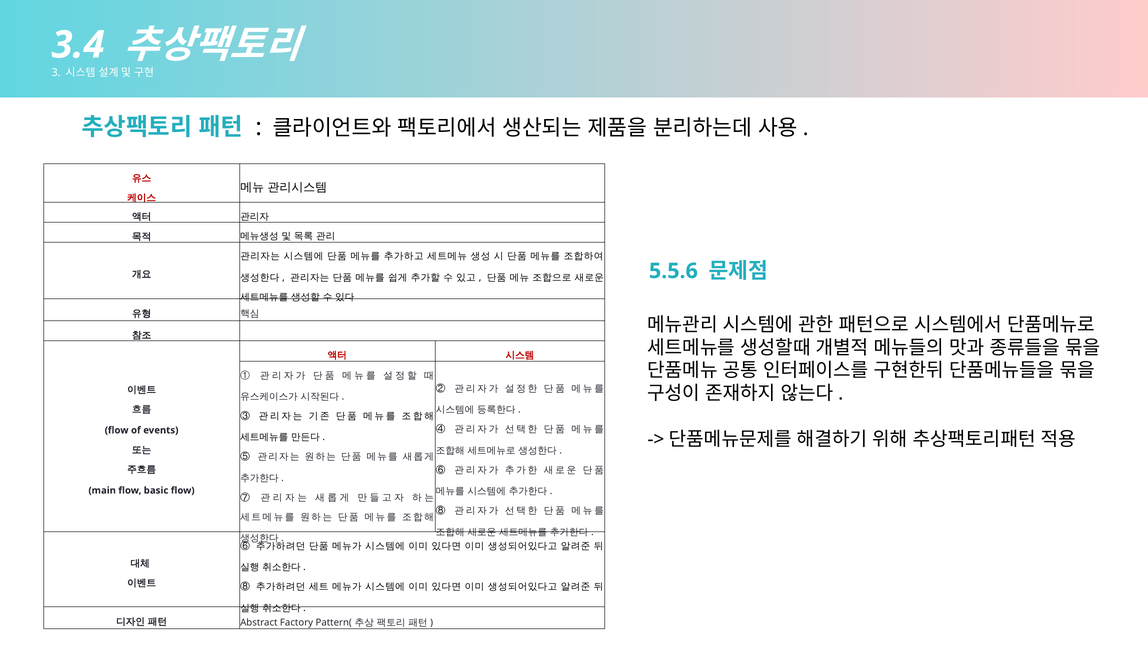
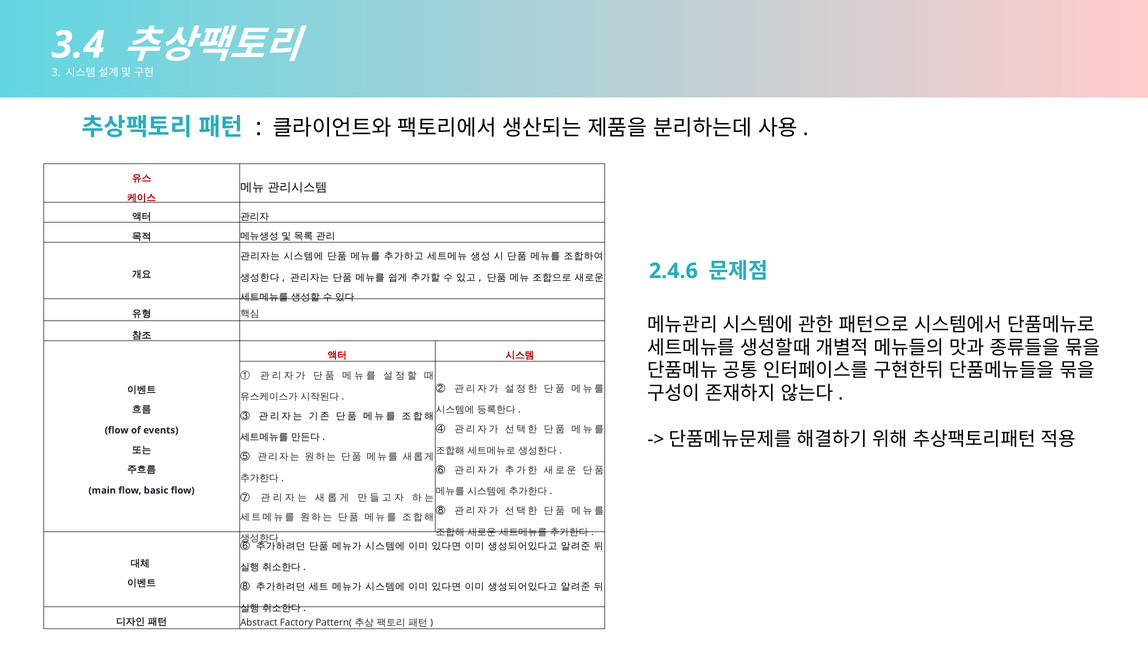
5.5.6: 5.5.6 -> 2.4.6 (673, 271)
